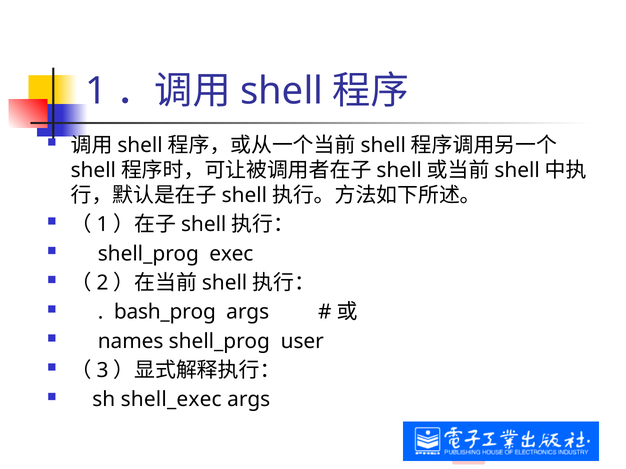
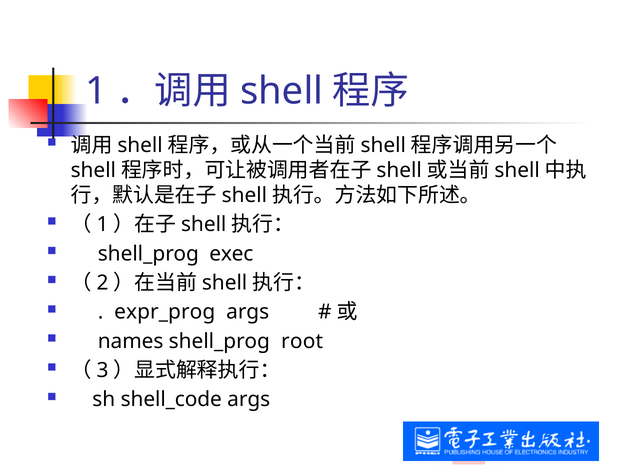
bash_prog: bash_prog -> expr_prog (165, 312)
user: user -> root (302, 342)
shell_exec: shell_exec -> shell_code (171, 400)
